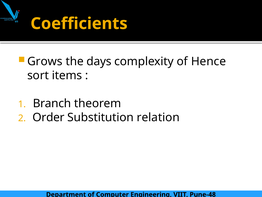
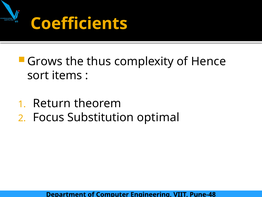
days: days -> thus (99, 61)
Branch: Branch -> Return (52, 103)
Order: Order -> Focus (49, 117)
relation: relation -> optimal (158, 117)
